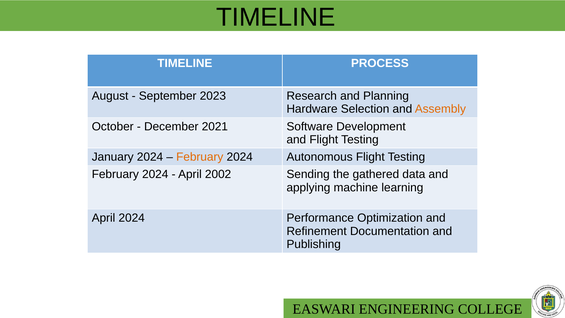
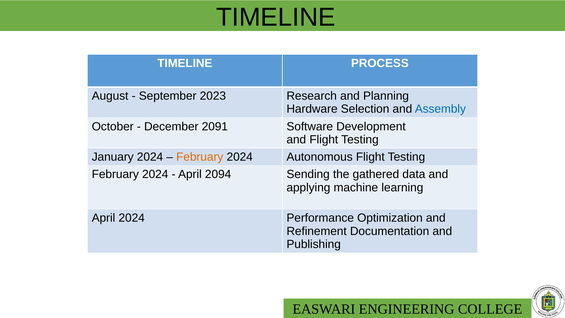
Assembly colour: orange -> blue (440, 109)
2021: 2021 -> 2091 (215, 126)
2002: 2002 -> 2094 (218, 174)
